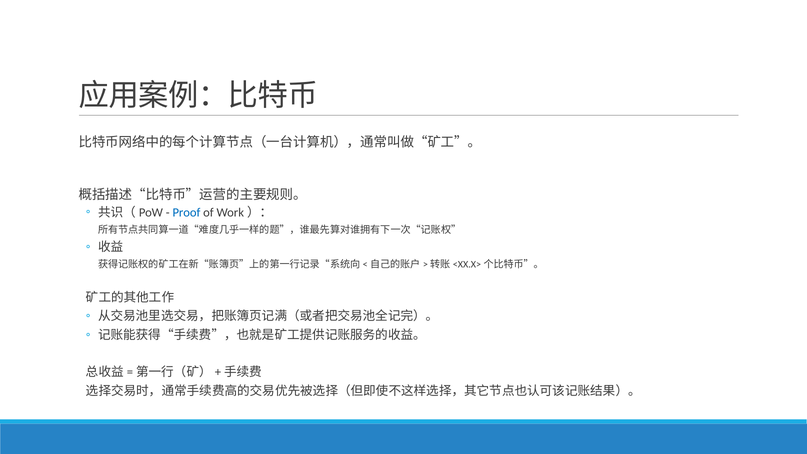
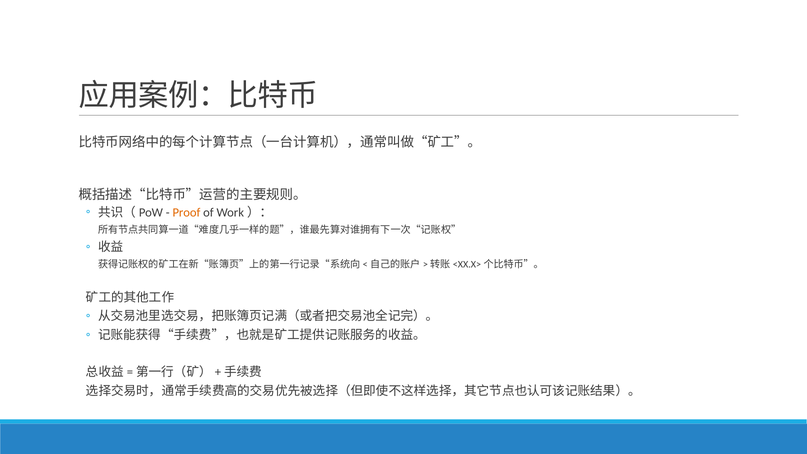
Proof colour: blue -> orange (186, 212)
